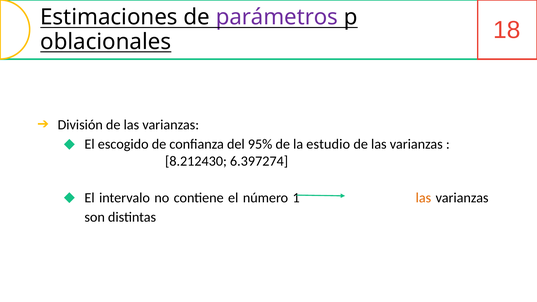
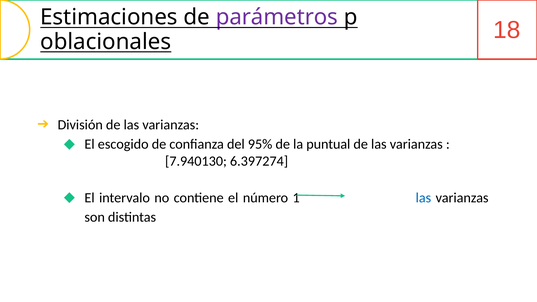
estudio: estudio -> puntual (328, 144)
8.212430: 8.212430 -> 7.940130 (196, 161)
las colour: orange -> blue (423, 198)
